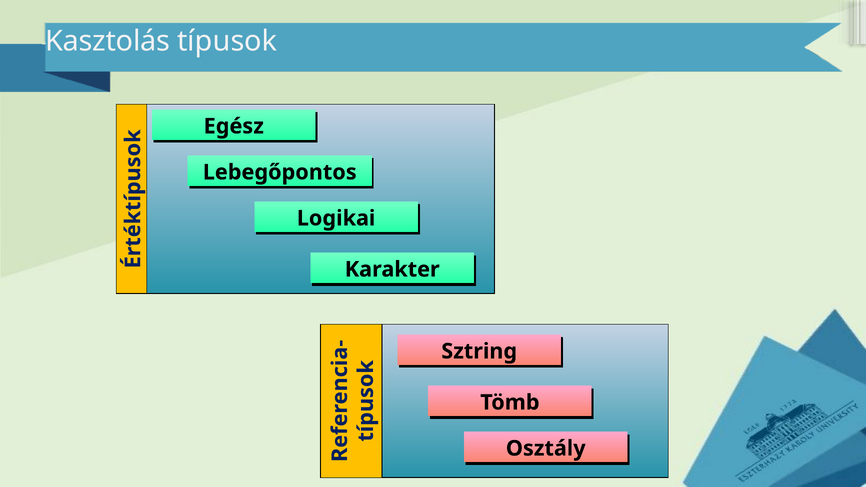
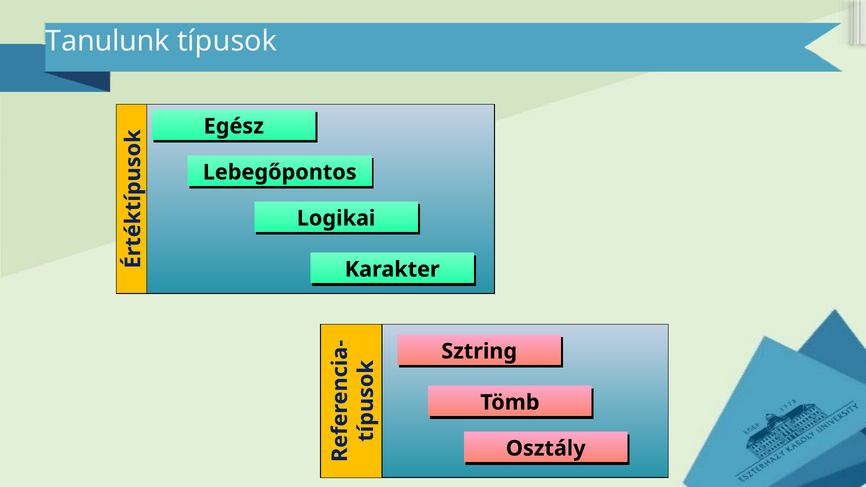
Kasztolás: Kasztolás -> Tanulunk (108, 41)
